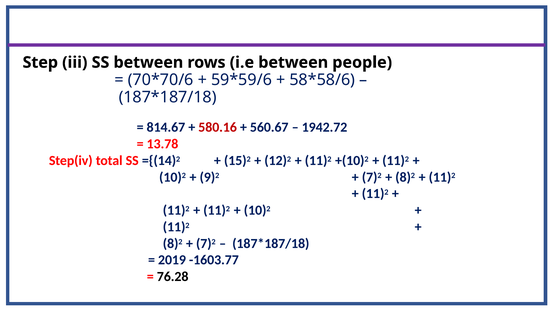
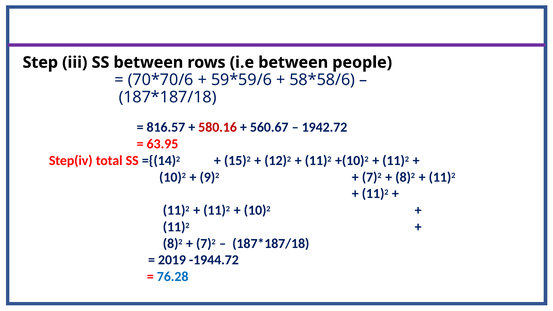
814.67: 814.67 -> 816.57 (166, 127)
13.78: 13.78 -> 63.95 (162, 144)
-1603.77: -1603.77 -> -1944.72 (214, 260)
76.28 colour: black -> blue (173, 277)
